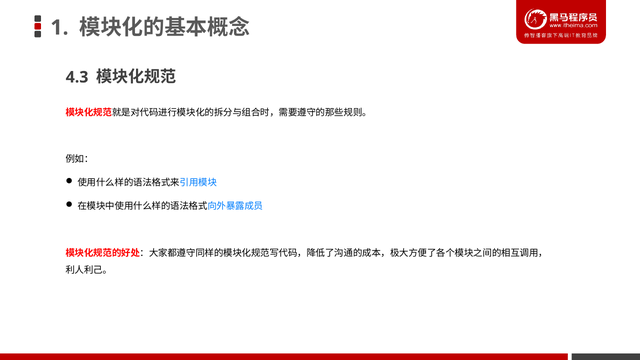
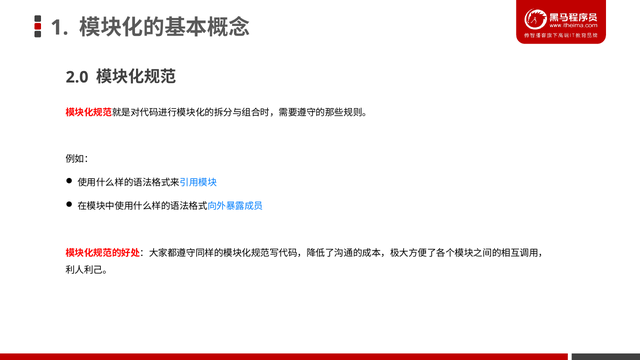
4.3: 4.3 -> 2.0 (77, 77)
